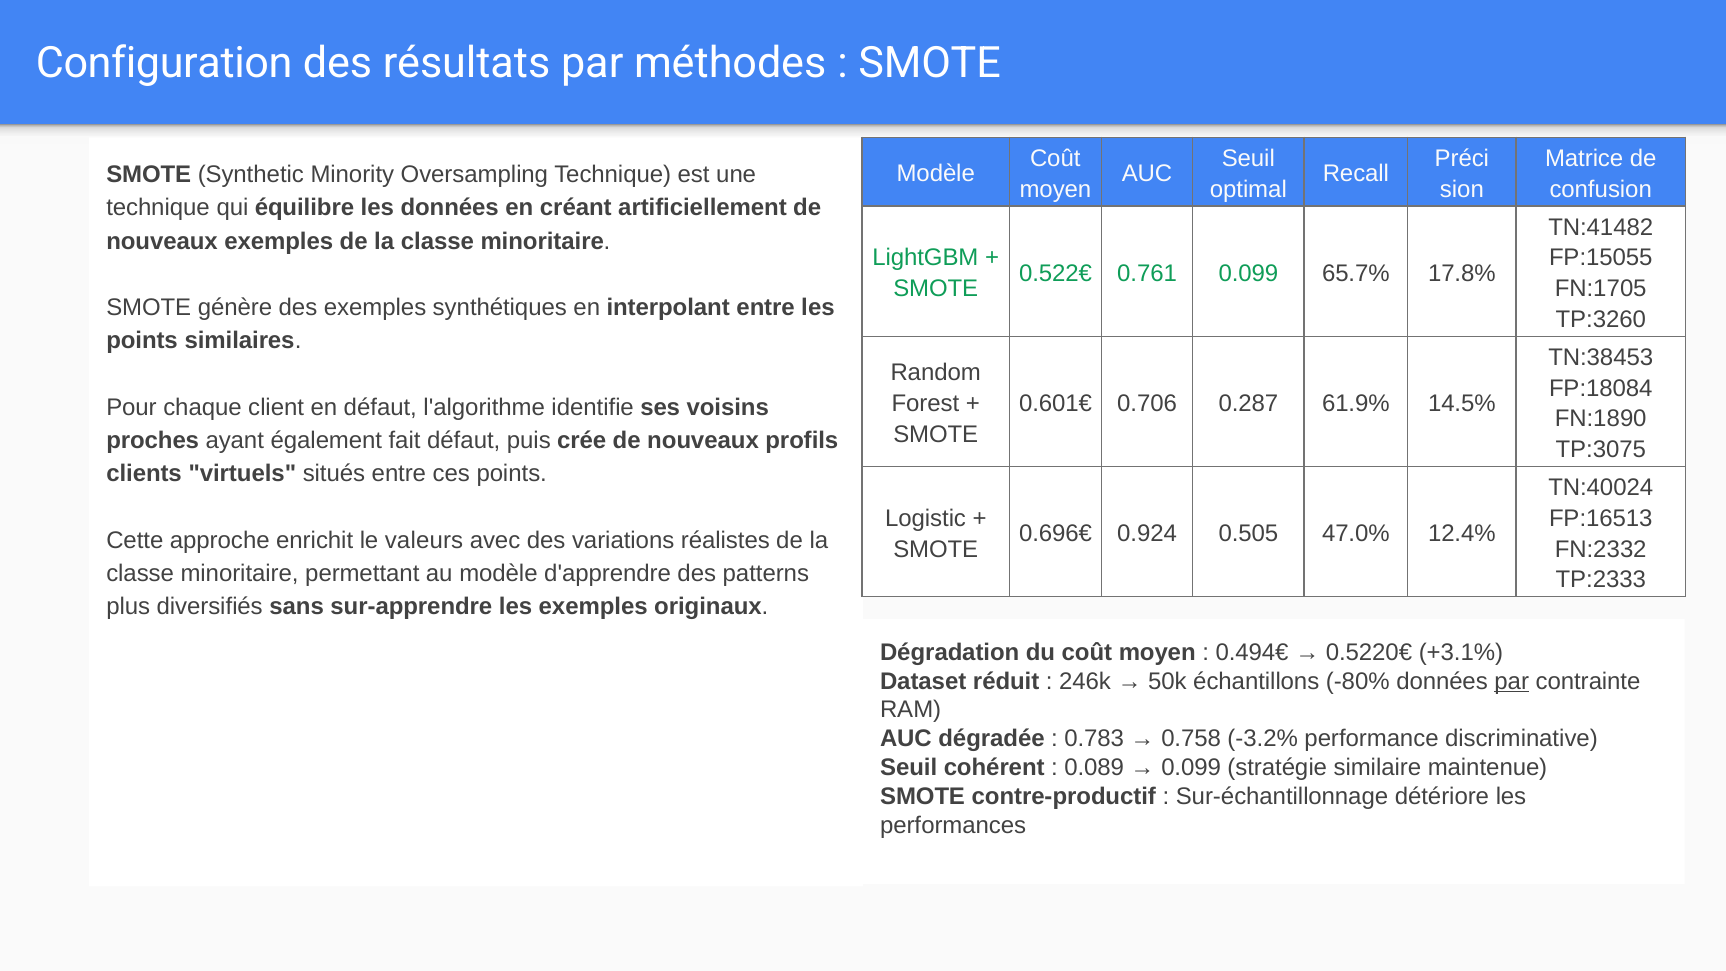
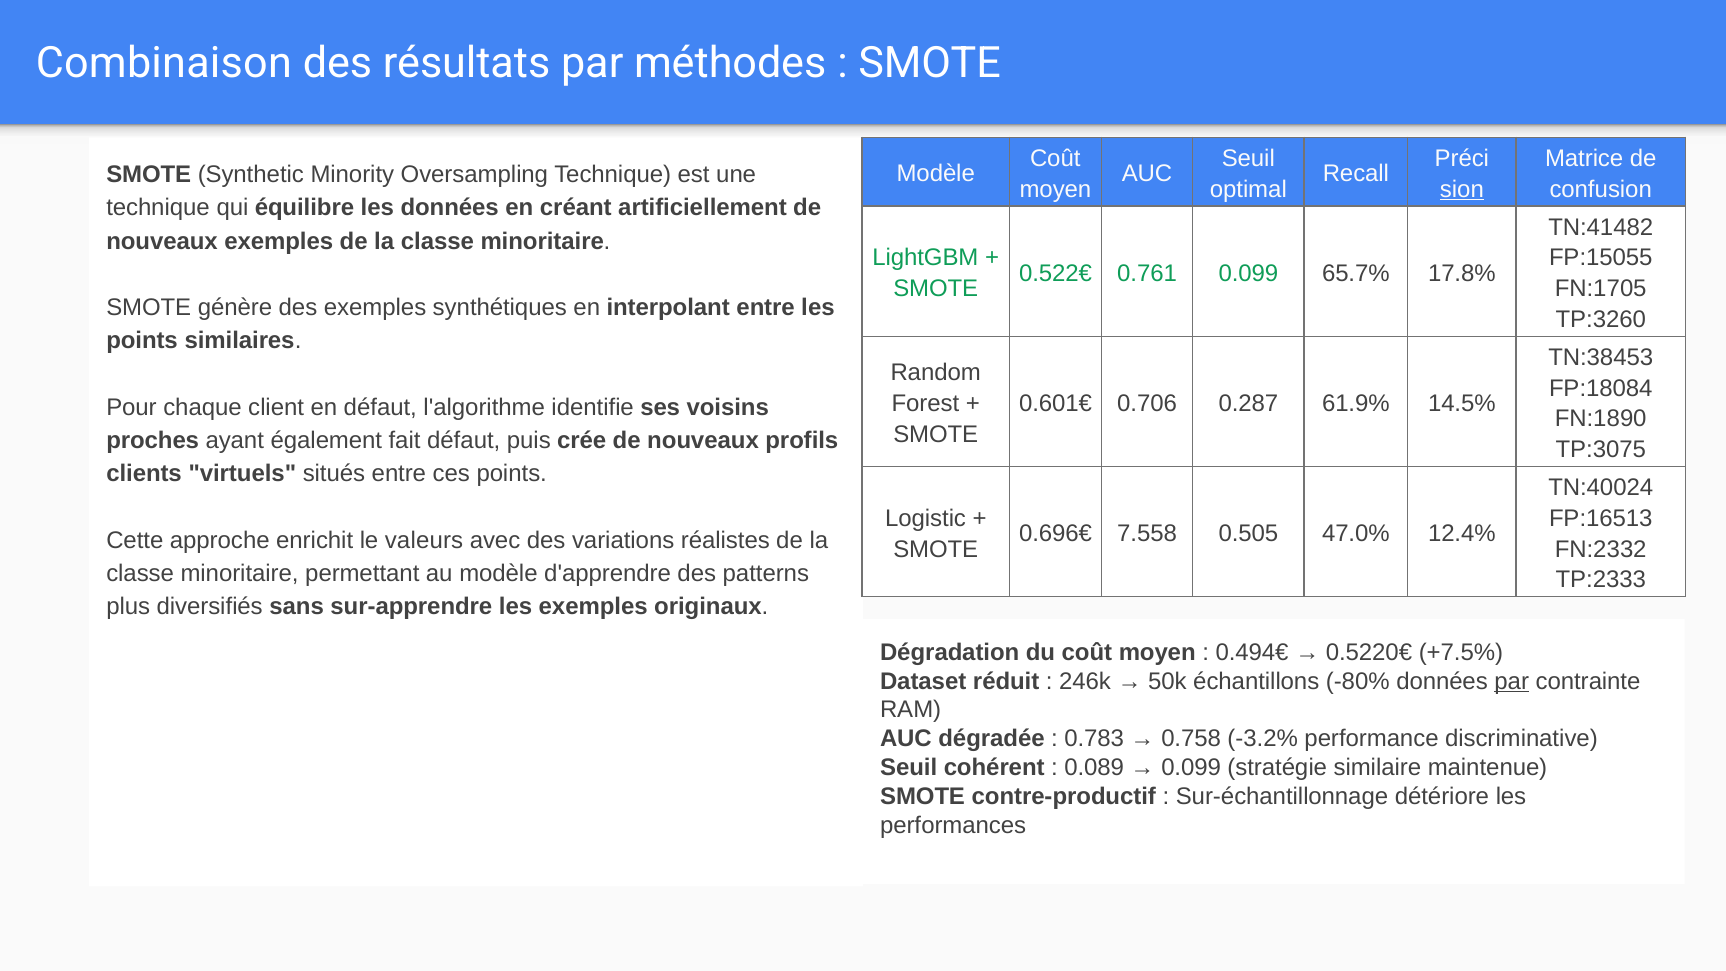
Configuration: Configuration -> Combinaison (164, 63)
sion underline: none -> present (1462, 189)
0.924: 0.924 -> 7.558 (1147, 534)
+3.1%: +3.1% -> +7.5% (1461, 652)
